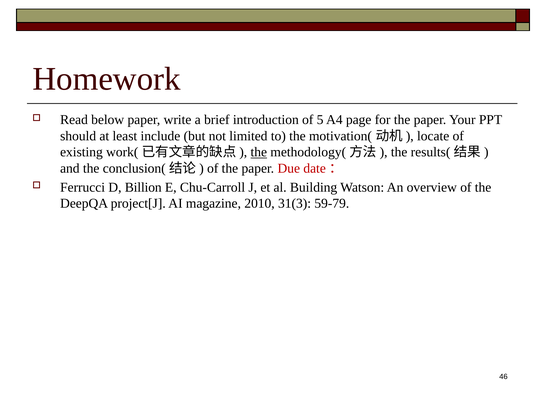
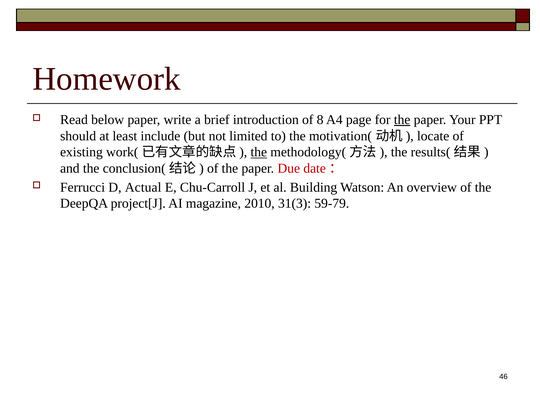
5: 5 -> 8 (320, 120)
the underline: none -> present (402, 120)
Billion: Billion -> Actual (143, 187)
